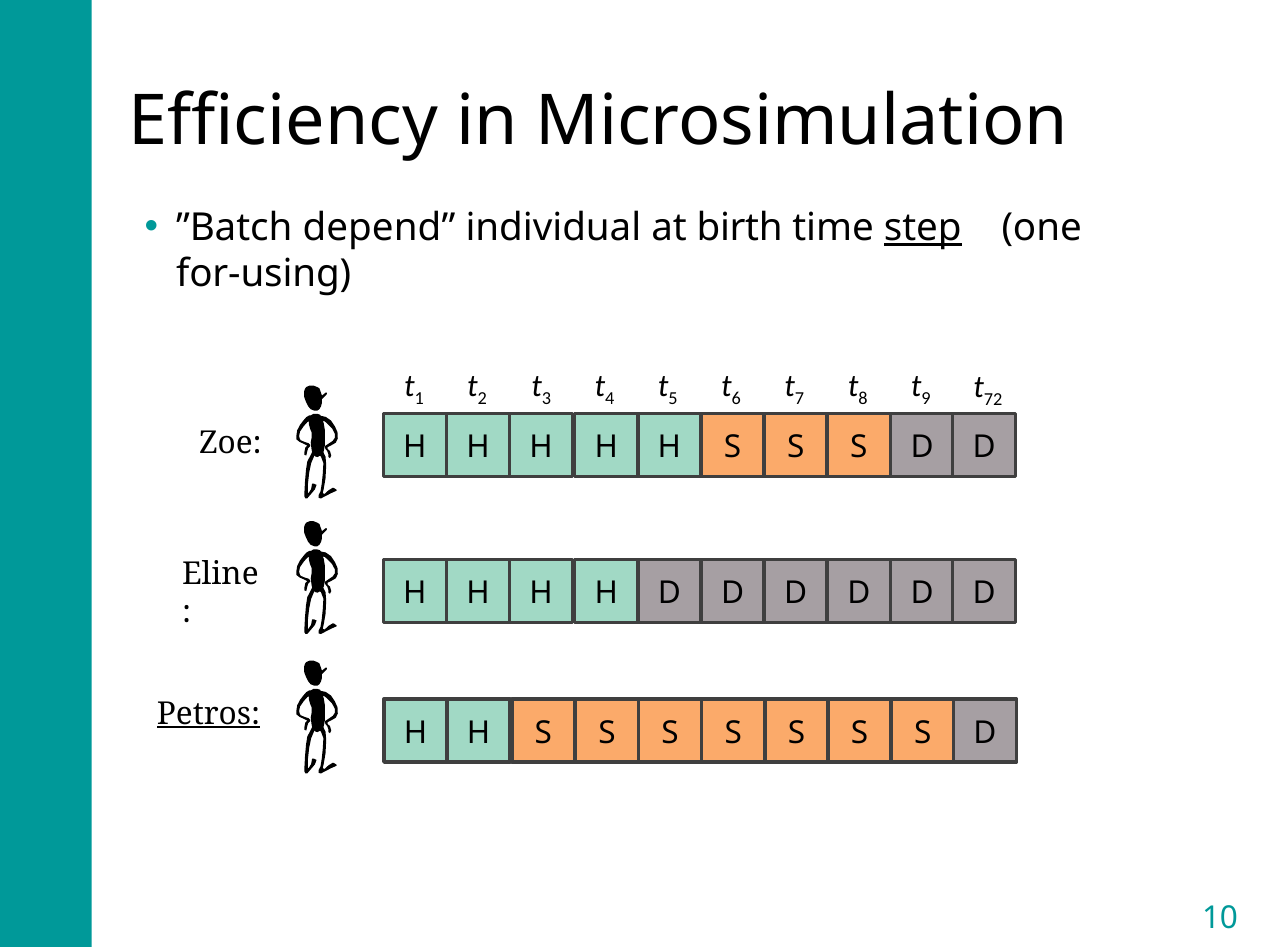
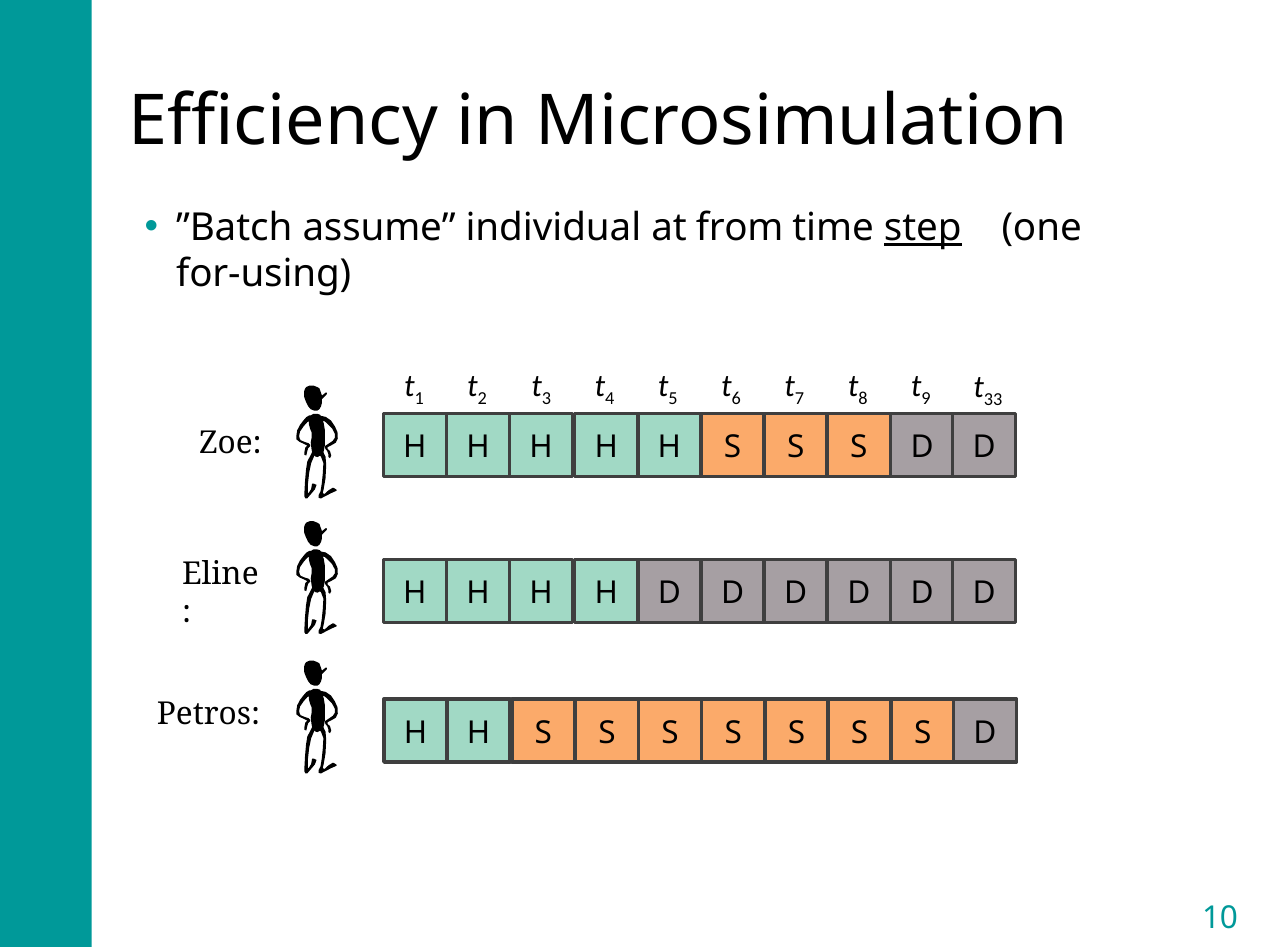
depend: depend -> assume (379, 228)
birth: birth -> from (740, 228)
72: 72 -> 33 (993, 399)
Petros underline: present -> none (209, 714)
